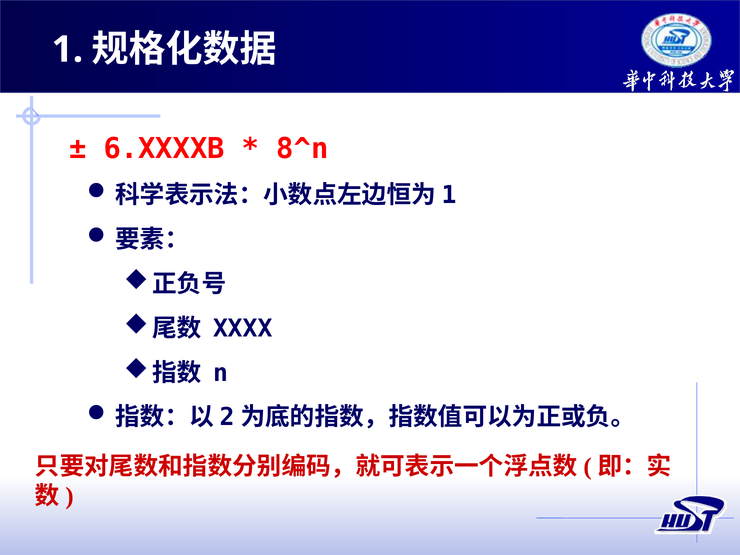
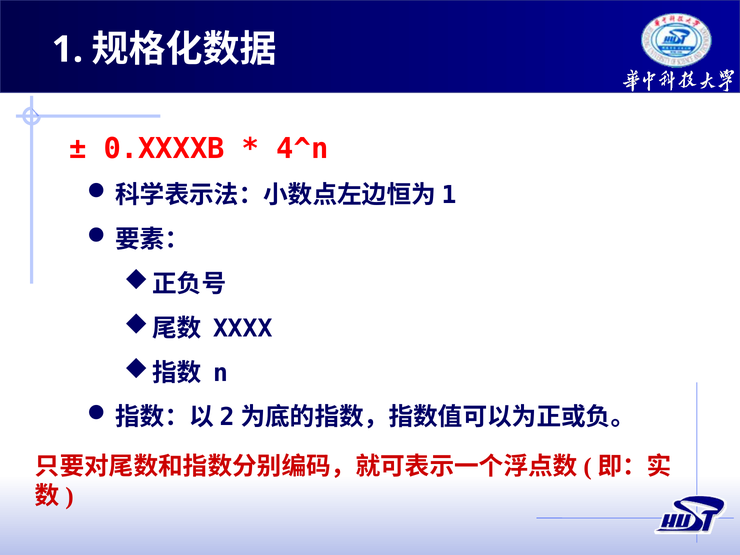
6.XXXXB: 6.XXXXB -> 0.XXXXB (164, 149)
8^n: 8^n -> 4^n (302, 149)
